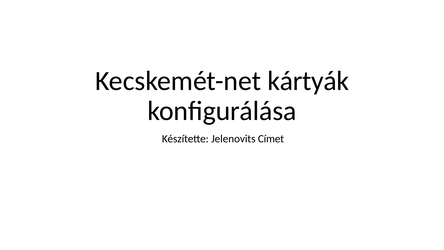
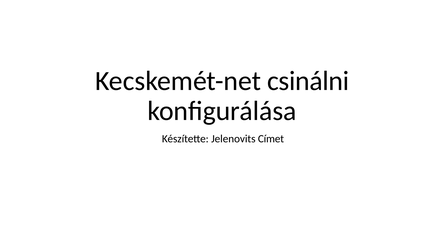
kártyák: kártyák -> csinálni (308, 81)
